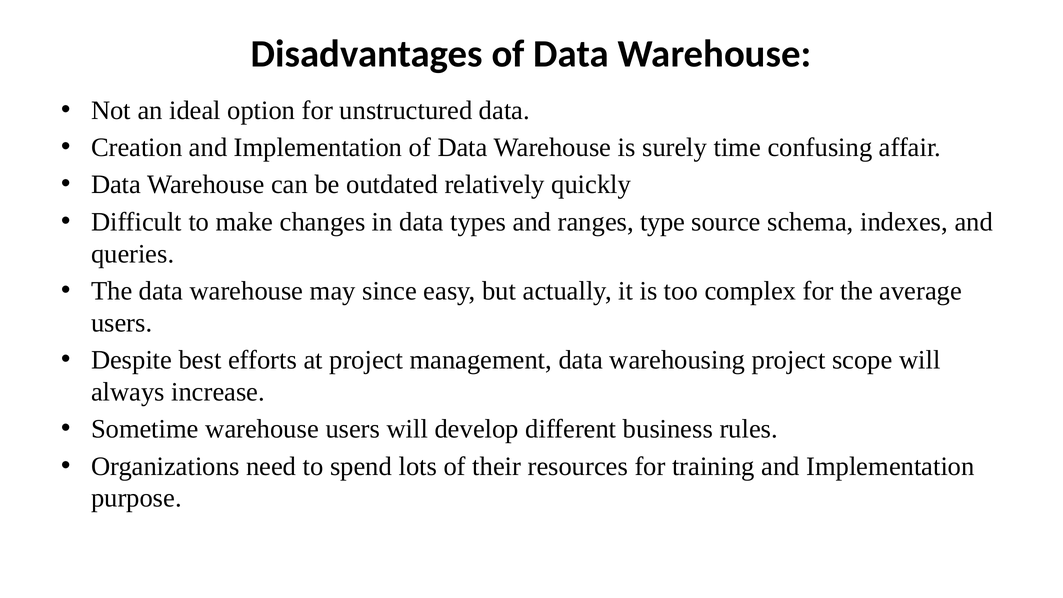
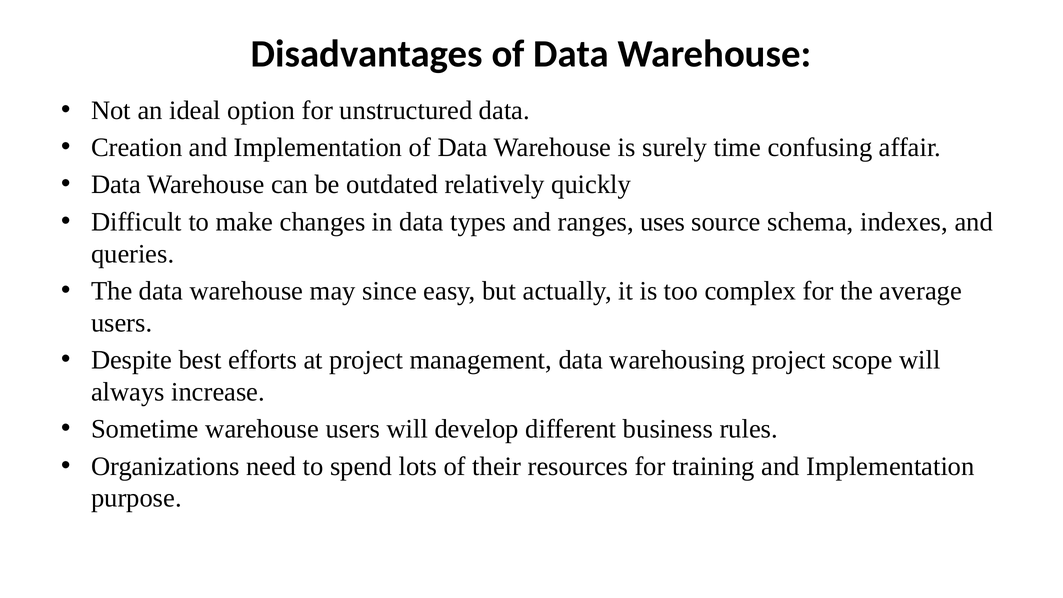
type: type -> uses (663, 222)
